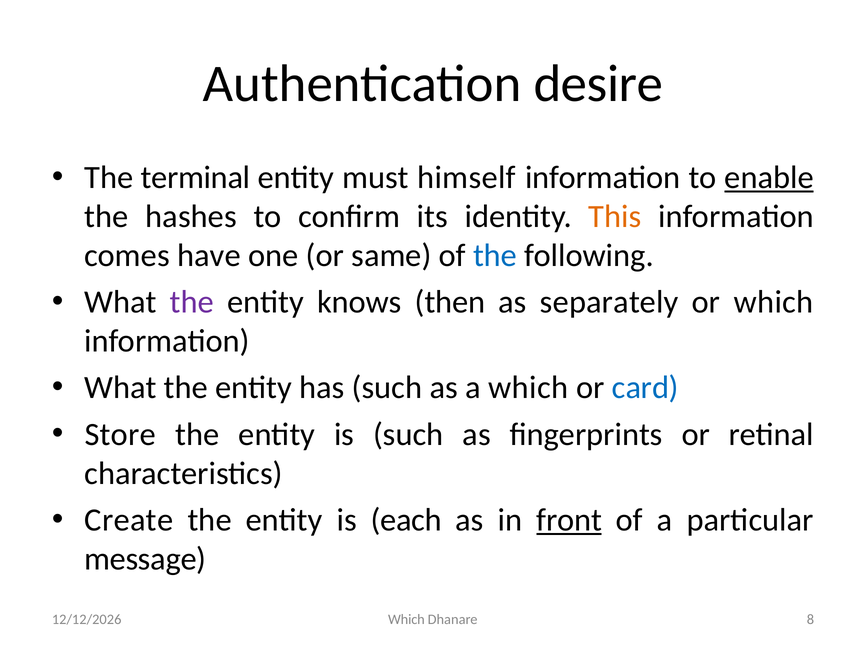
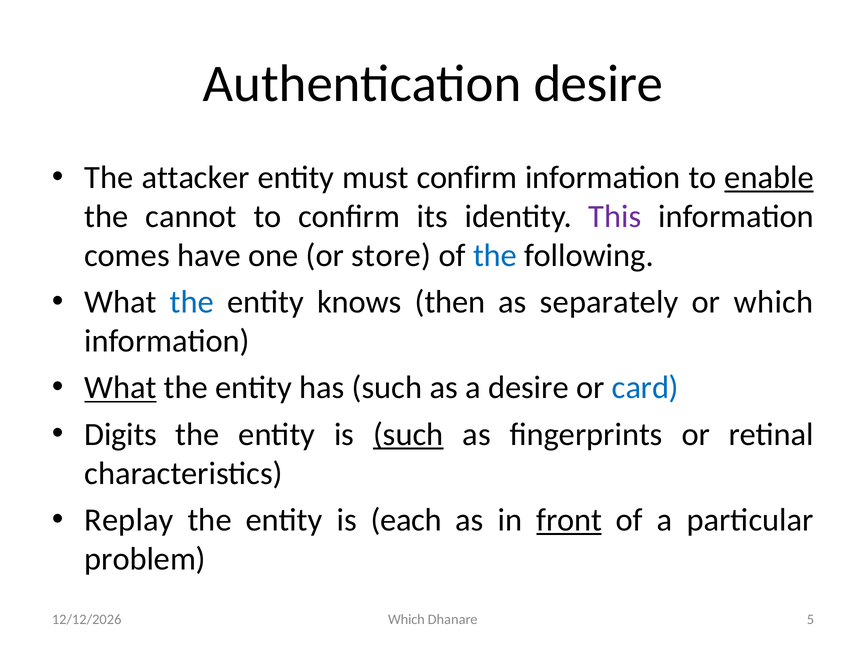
terminal: terminal -> attacker (196, 178)
must himself: himself -> confirm (467, 178)
hashes: hashes -> cannot (191, 217)
This colour: orange -> purple (615, 217)
same: same -> store (391, 256)
the colour: purple -> blue (192, 302)
What underline: none -> present (121, 388)
a which: which -> desire (528, 388)
Store: Store -> Digits (121, 435)
such underline: none -> present (408, 435)
Create: Create -> Replay (129, 521)
message: message -> problem (145, 560)
8: 8 -> 5 (810, 620)
